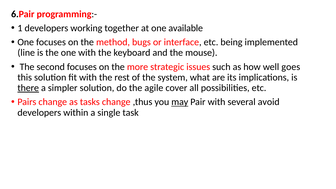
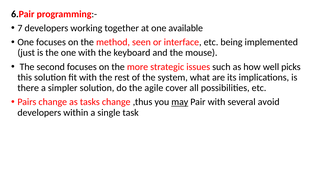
1: 1 -> 7 (20, 28)
bugs: bugs -> seen (141, 42)
line: line -> just (26, 53)
goes: goes -> picks (291, 67)
there underline: present -> none (28, 88)
